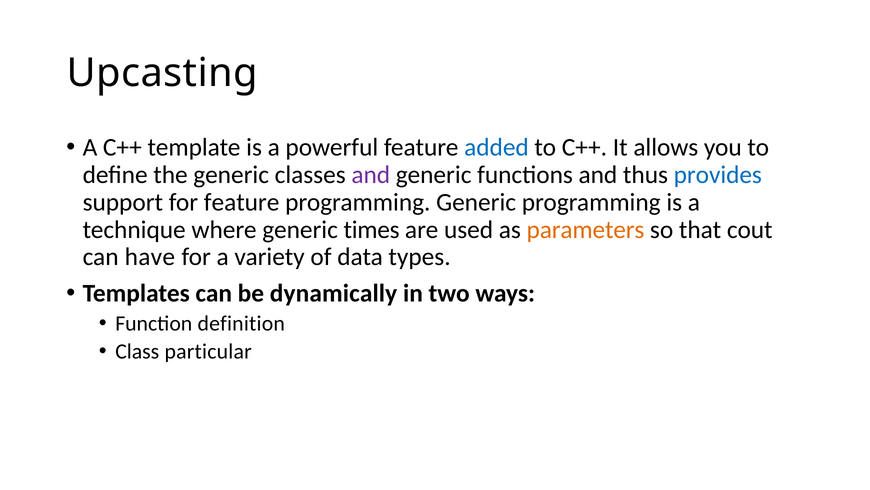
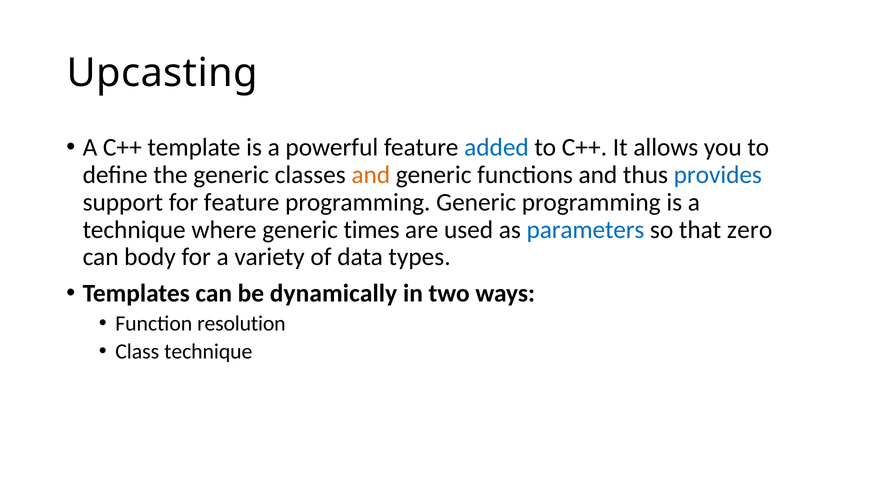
and colour: purple -> orange (371, 175)
parameters colour: orange -> blue (585, 229)
cout: cout -> zero (750, 229)
have: have -> body (150, 257)
definition: definition -> resolution (241, 323)
Class particular: particular -> technique (208, 351)
